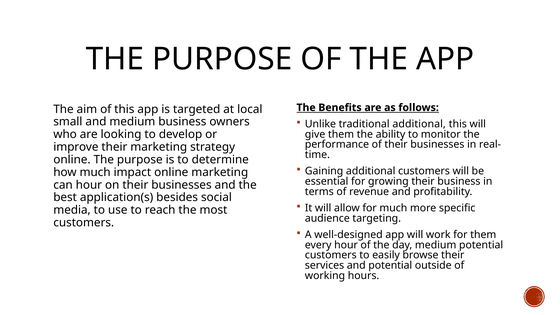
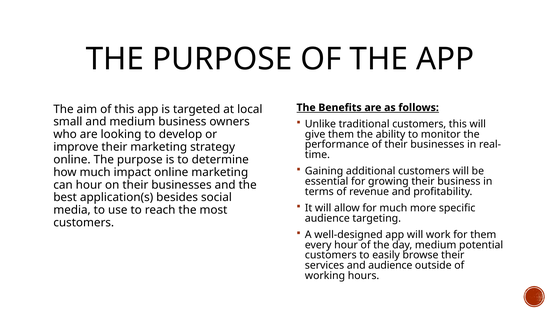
traditional additional: additional -> customers (419, 124)
and potential: potential -> audience (390, 265)
